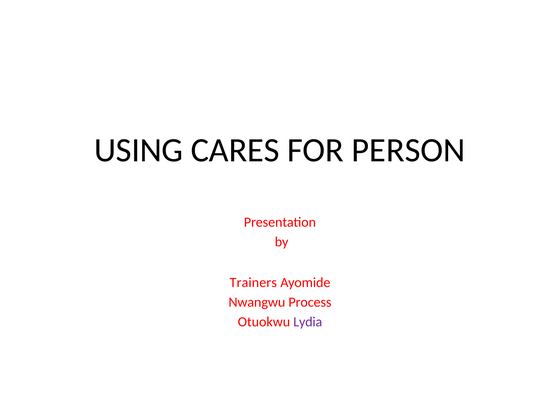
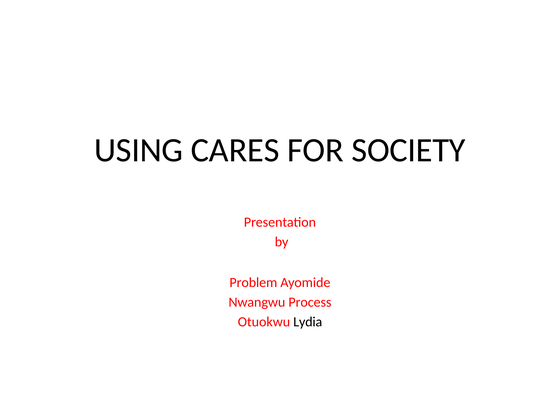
PERSON: PERSON -> SOCIETY (409, 150)
Trainers: Trainers -> Problem (253, 283)
Lydia colour: purple -> black (308, 322)
